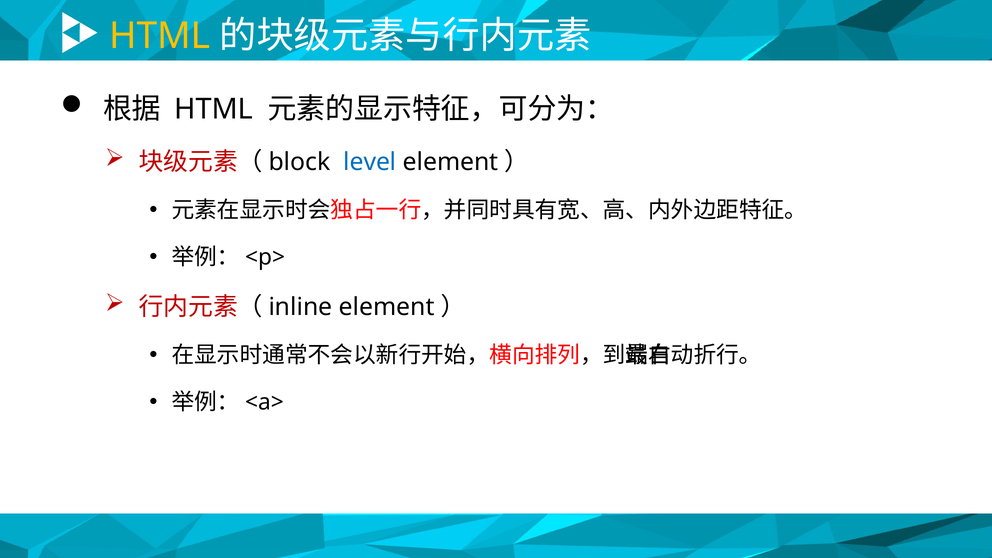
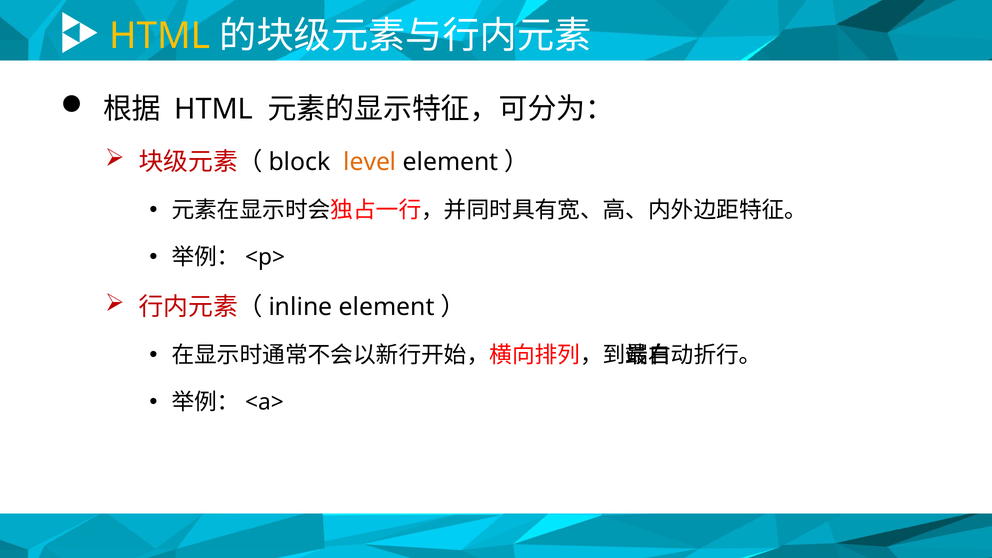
level colour: blue -> orange (370, 162)
